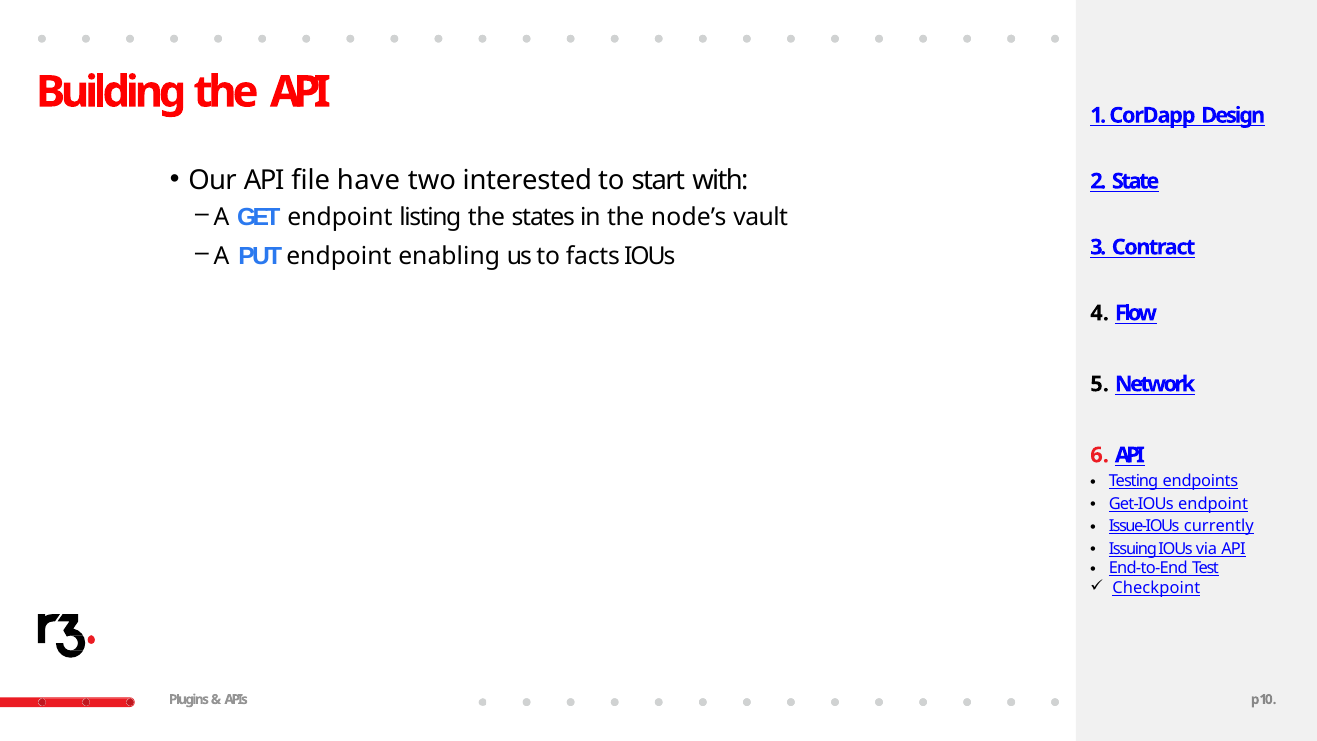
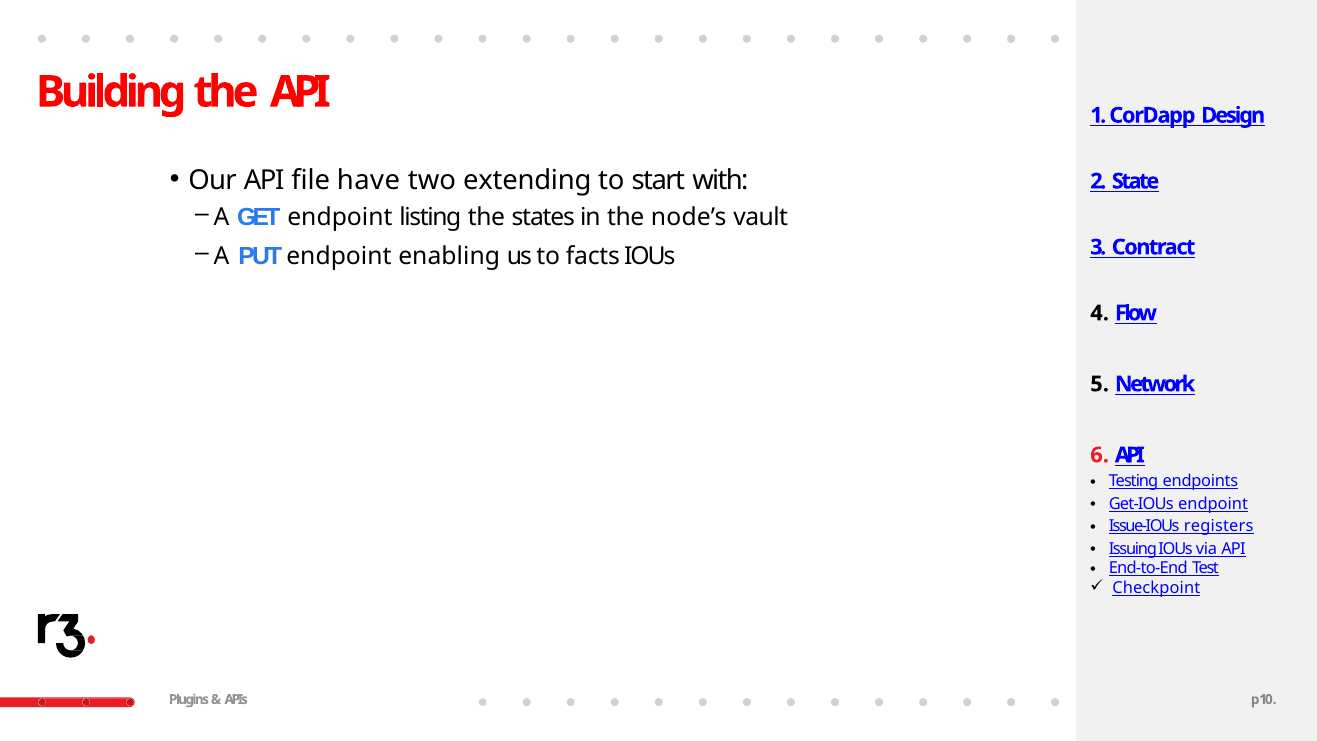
interested: interested -> extending (527, 180)
currently: currently -> registers (1219, 526)
